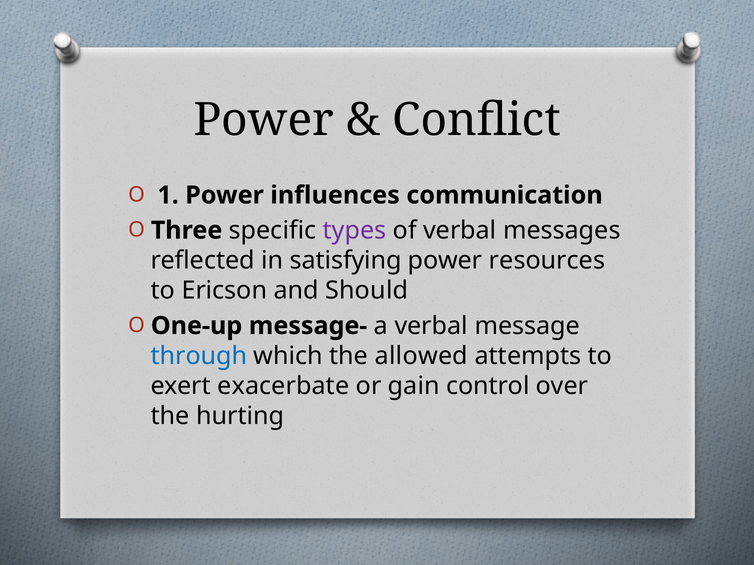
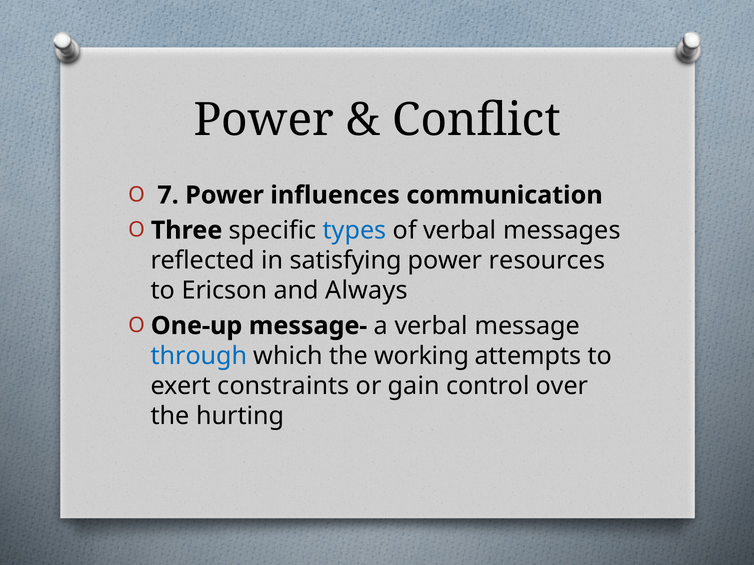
1: 1 -> 7 (168, 195)
types colour: purple -> blue (354, 231)
Should: Should -> Always (367, 291)
allowed: allowed -> working (422, 356)
exacerbate: exacerbate -> constraints (283, 386)
